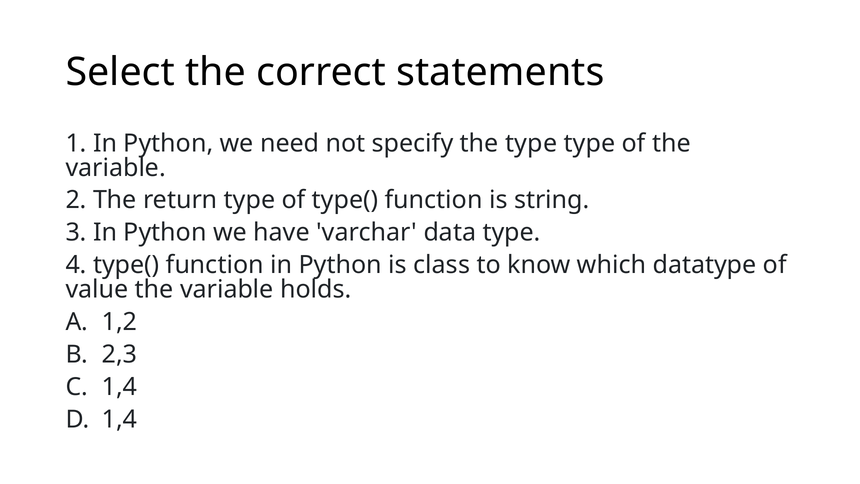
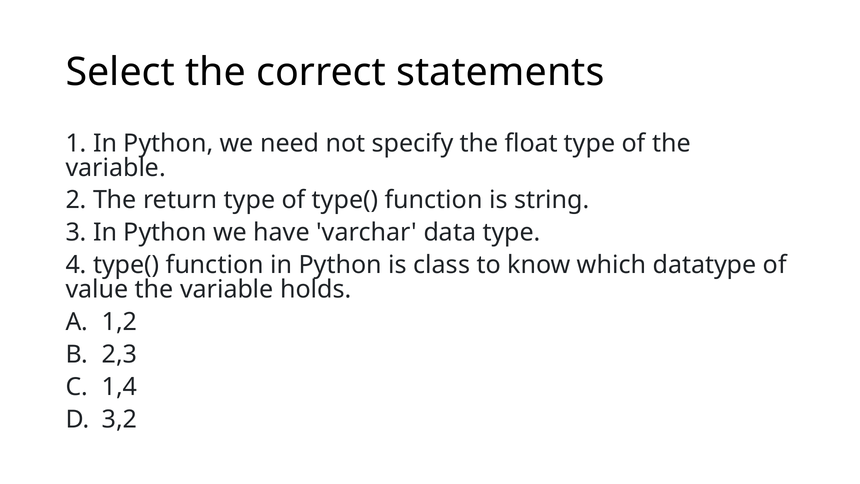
the type: type -> float (531, 143)
1,4: 1,4 -> 3,2 (120, 419)
